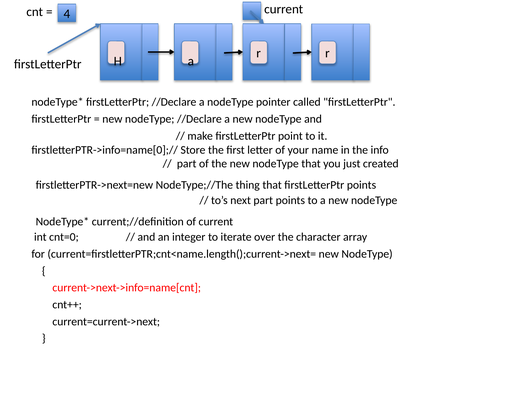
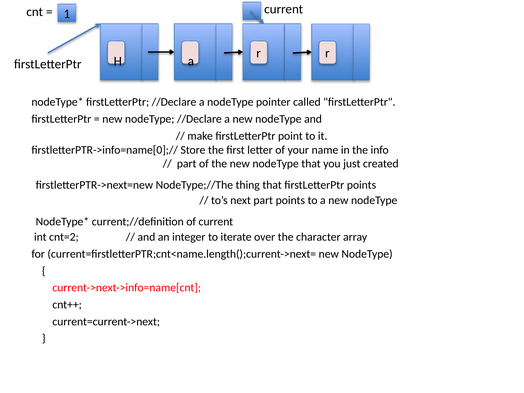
4: 4 -> 1 (67, 14)
cnt=0: cnt=0 -> cnt=2 (64, 237)
